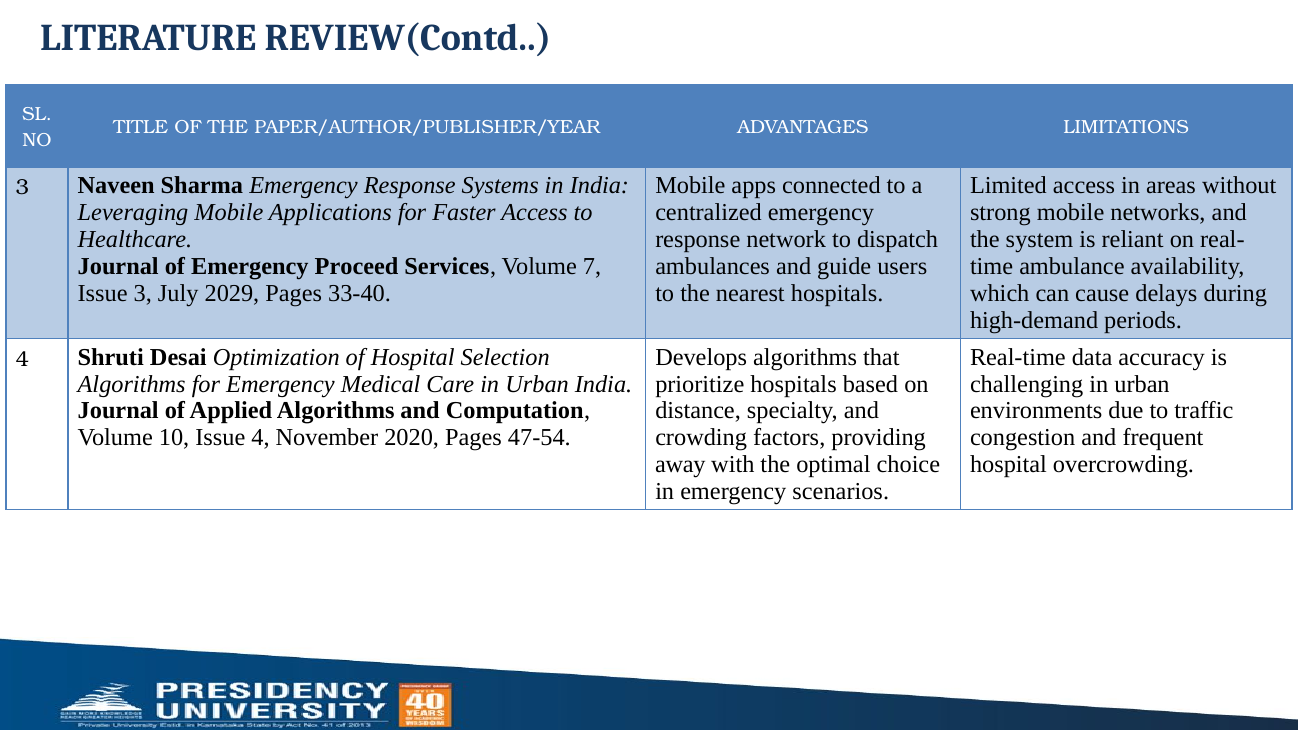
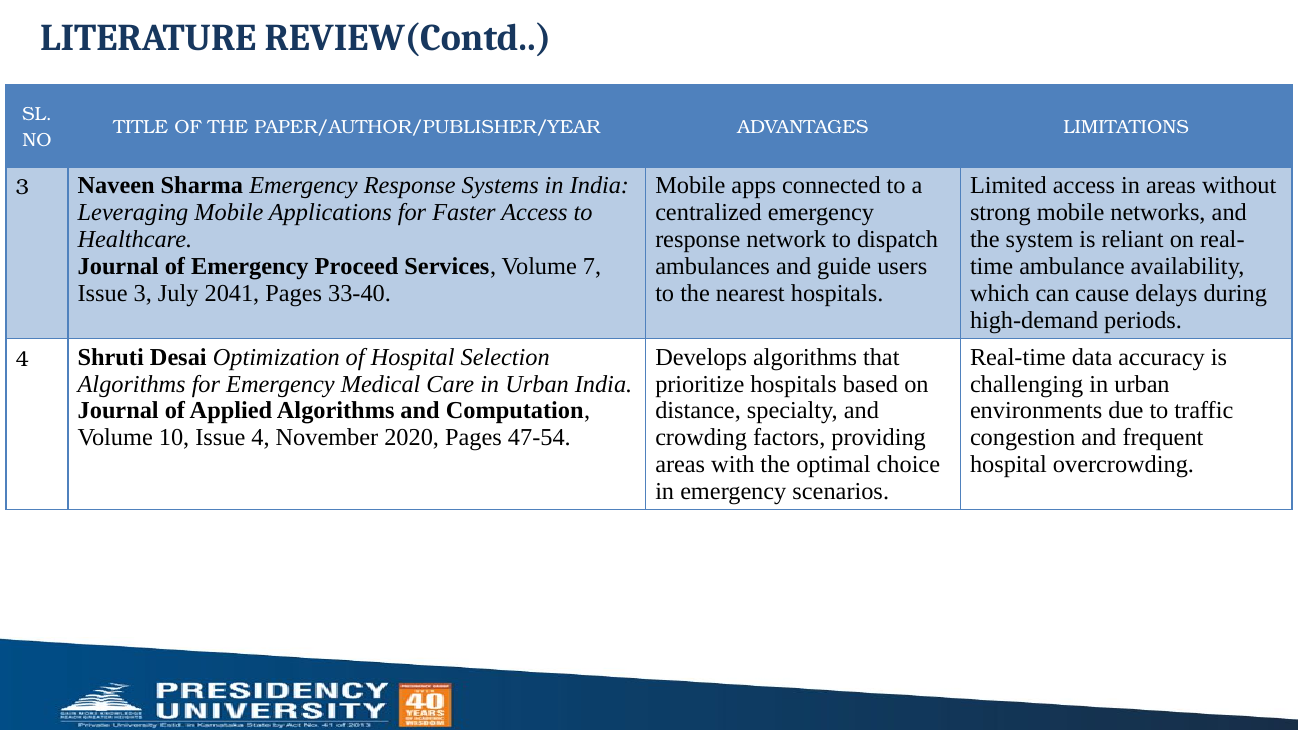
2029: 2029 -> 2041 (232, 293)
away: away -> areas (680, 465)
